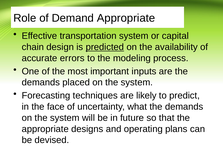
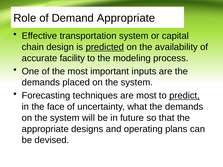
errors: errors -> facility (72, 58)
are likely: likely -> most (146, 96)
predict underline: none -> present (185, 96)
